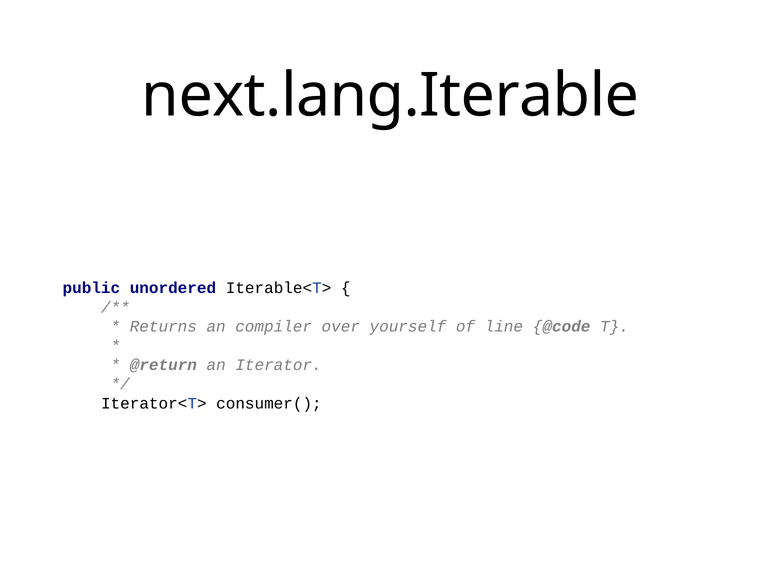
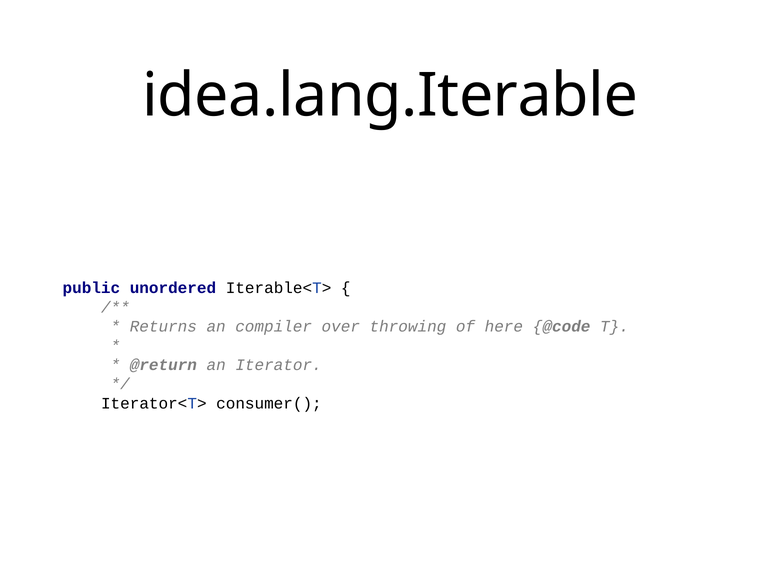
next.lang.Iterable: next.lang.Iterable -> idea.lang.Iterable (390, 96)
yourself: yourself -> throwing (408, 327)
line: line -> here (504, 327)
